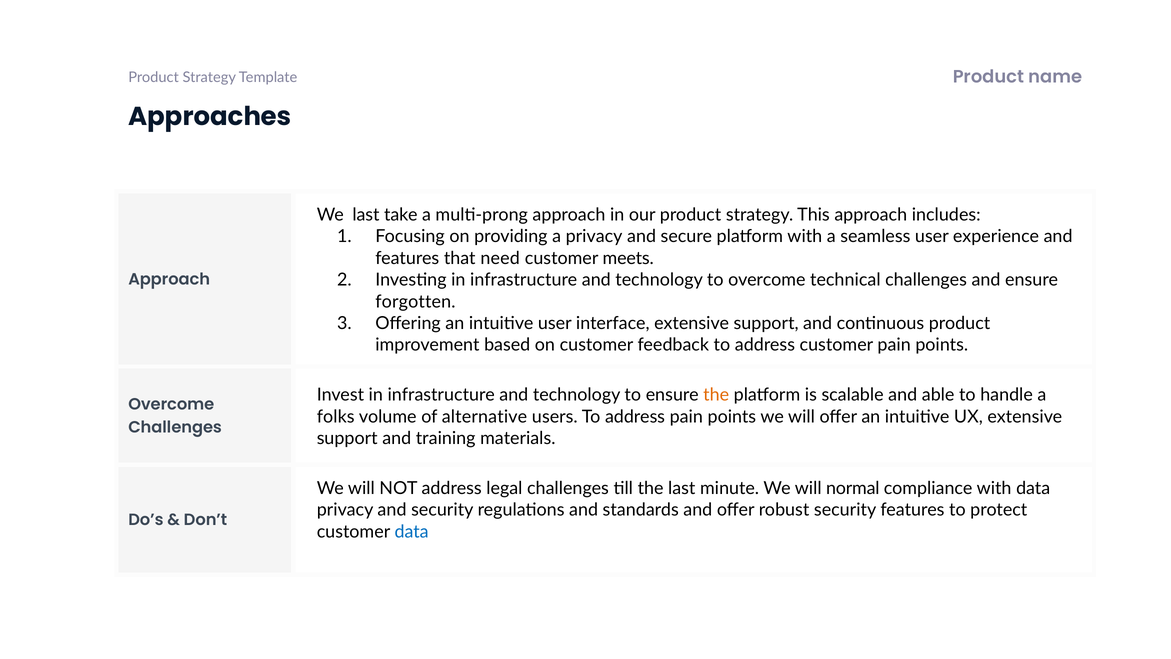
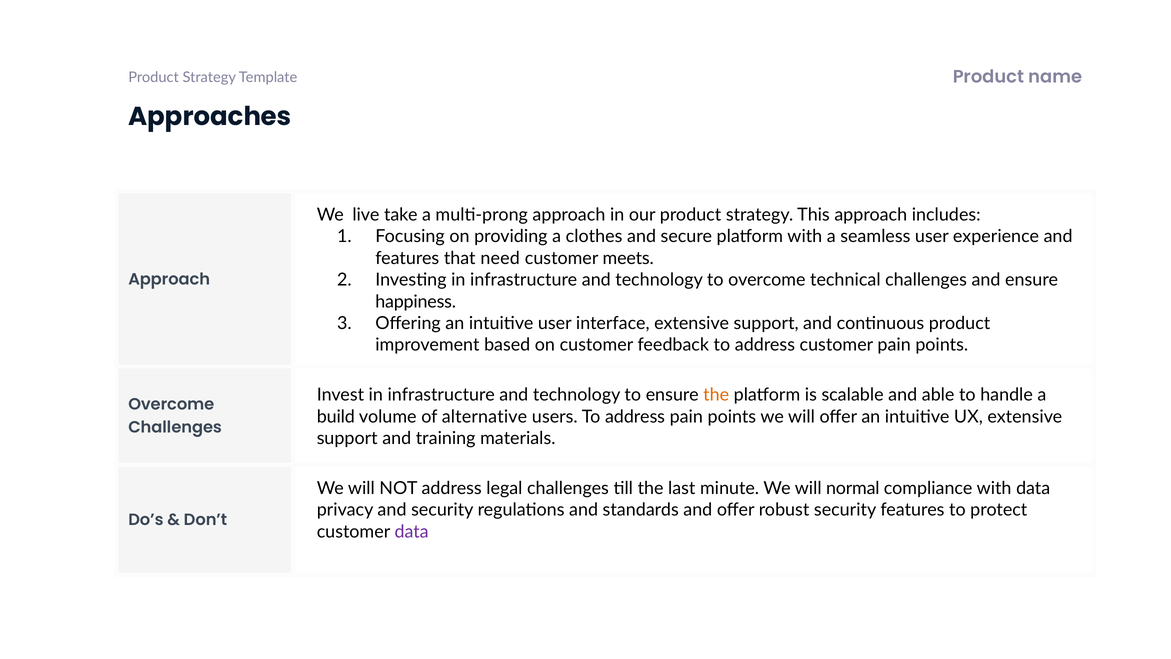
We last: last -> live (366, 215)
a privacy: privacy -> clothes (594, 236)
forgotten: forgotten -> happiness (416, 301)
folks: folks -> build (336, 416)
data colour: blue -> purple (412, 531)
